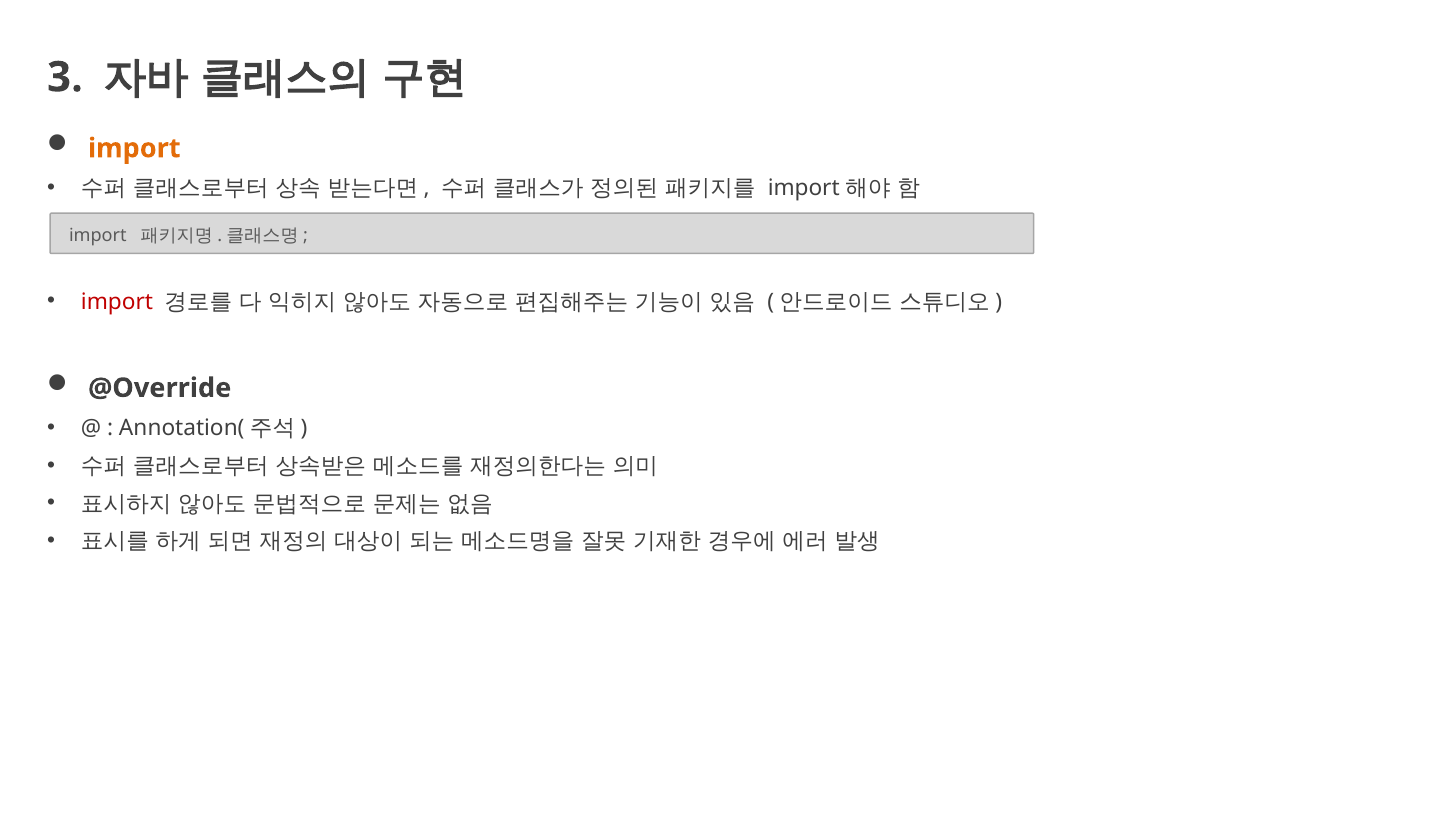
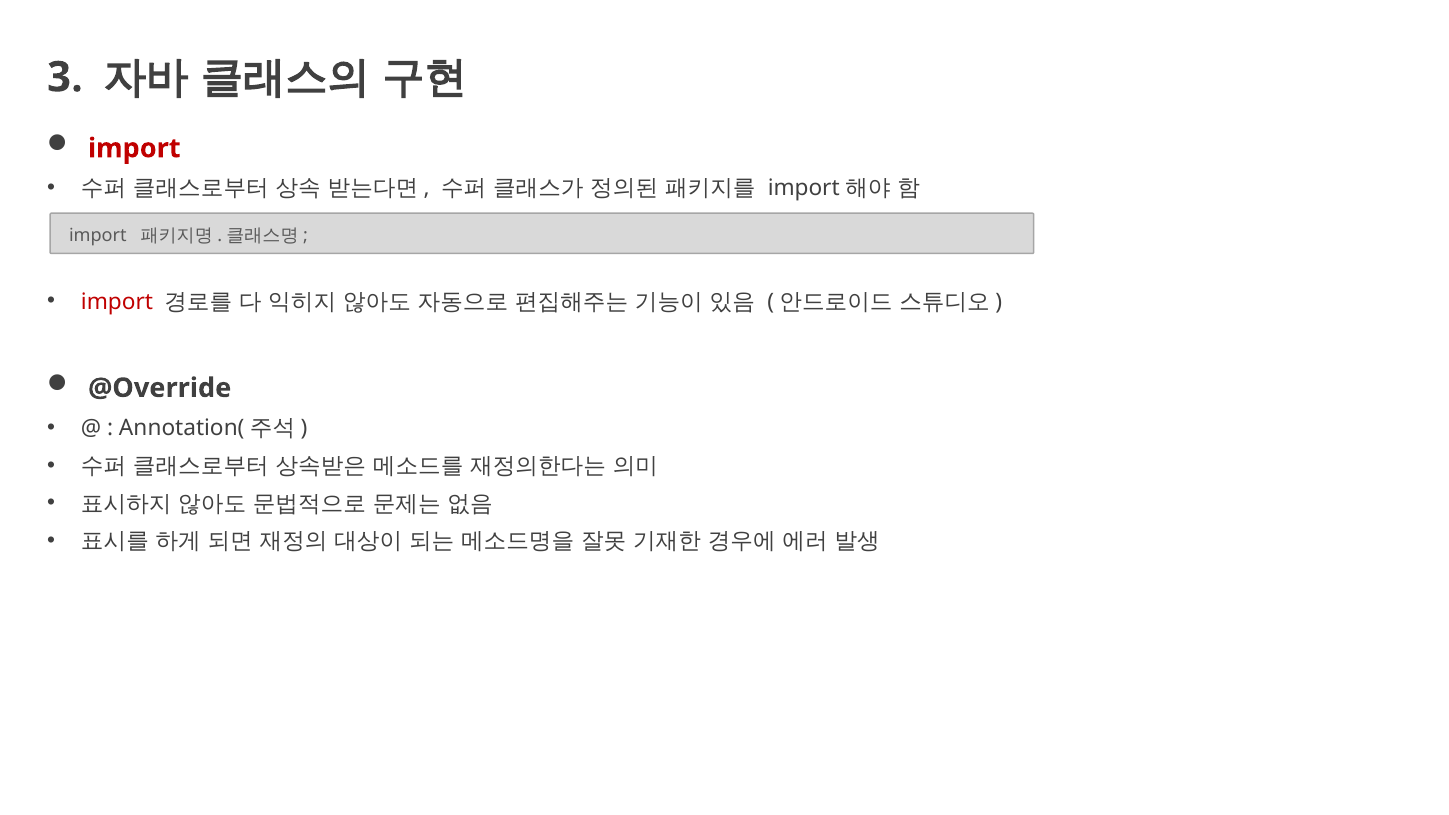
import colour: orange -> red (134, 148)
